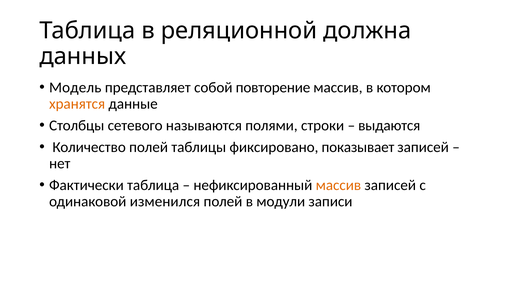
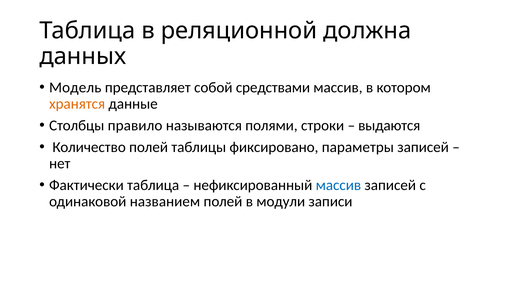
повторение: повторение -> средствами (273, 87)
сетевого: сетевого -> правило (135, 125)
показывает: показывает -> параметры (358, 147)
массив colour: orange -> blue (338, 185)
изменился: изменился -> названием (165, 201)
